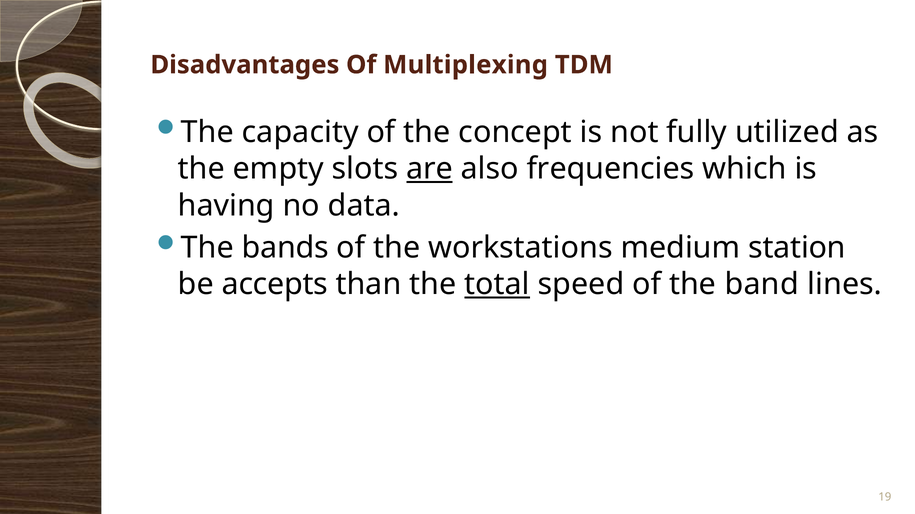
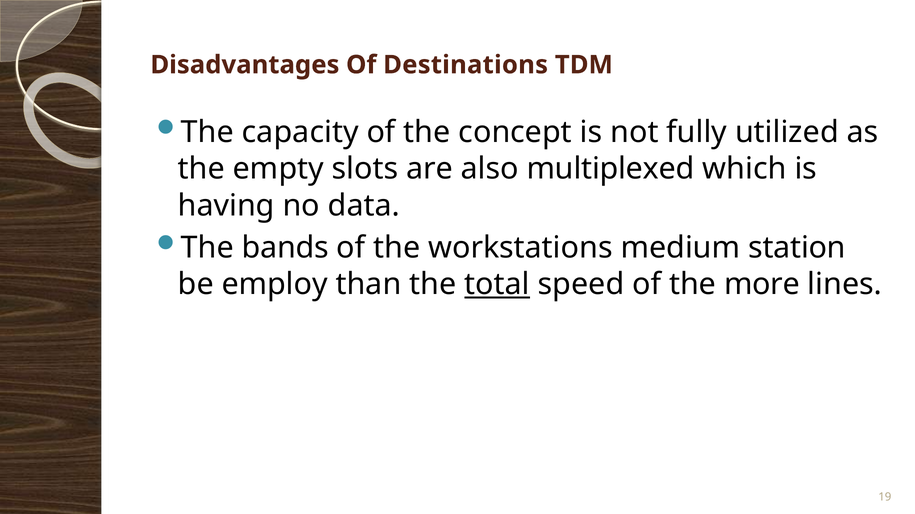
Multiplexing: Multiplexing -> Destinations (466, 65)
are underline: present -> none (430, 169)
frequencies: frequencies -> multiplexed (611, 169)
accepts: accepts -> employ (275, 285)
band: band -> more (762, 285)
